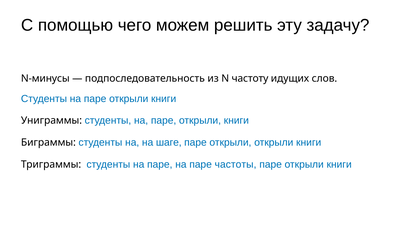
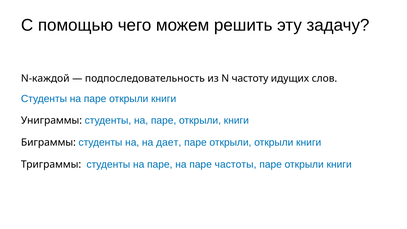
N-минусы: N-минусы -> N-каждой (45, 78)
шаге: шаге -> дает (169, 142)
